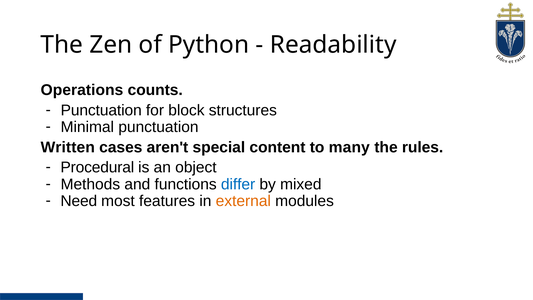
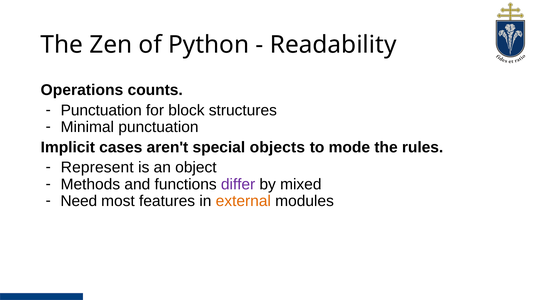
Written: Written -> Implicit (68, 147)
content: content -> objects (277, 147)
many: many -> mode (349, 147)
Procedural: Procedural -> Represent (97, 167)
differ colour: blue -> purple (238, 184)
